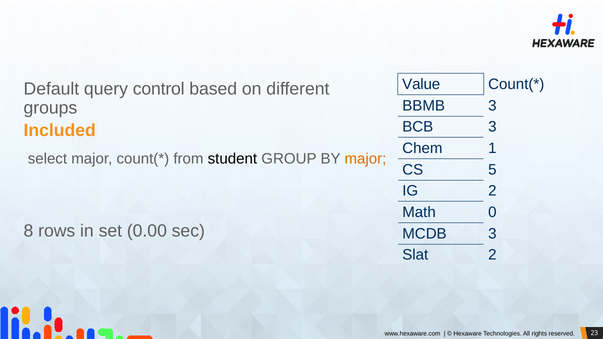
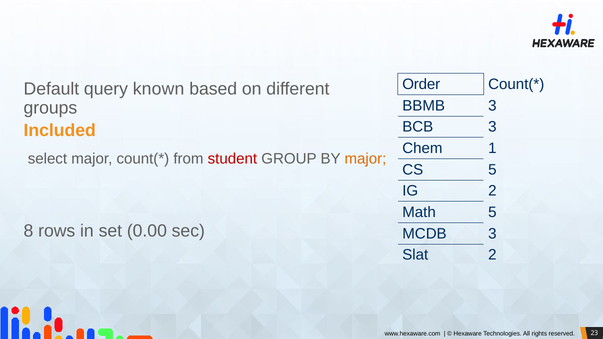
Value: Value -> Order (421, 84)
control: control -> known (159, 89)
student colour: black -> red (232, 159)
Math 0: 0 -> 5 (492, 212)
